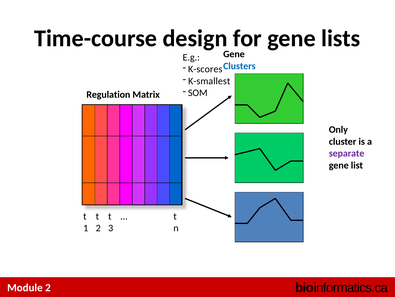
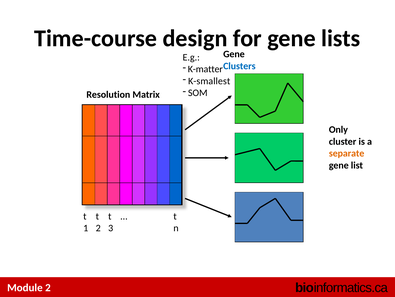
K-scores: K-scores -> K-matter (205, 69)
Regulation: Regulation -> Resolution (108, 94)
separate colour: purple -> orange (347, 153)
